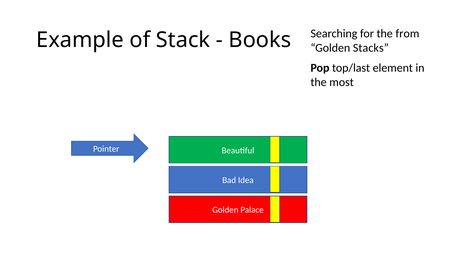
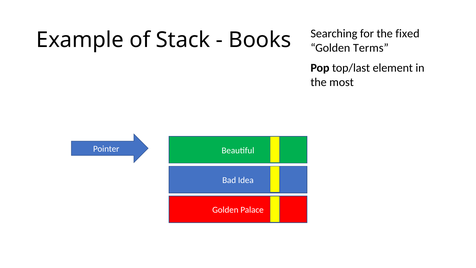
from: from -> fixed (407, 34)
Stacks: Stacks -> Terms (371, 48)
